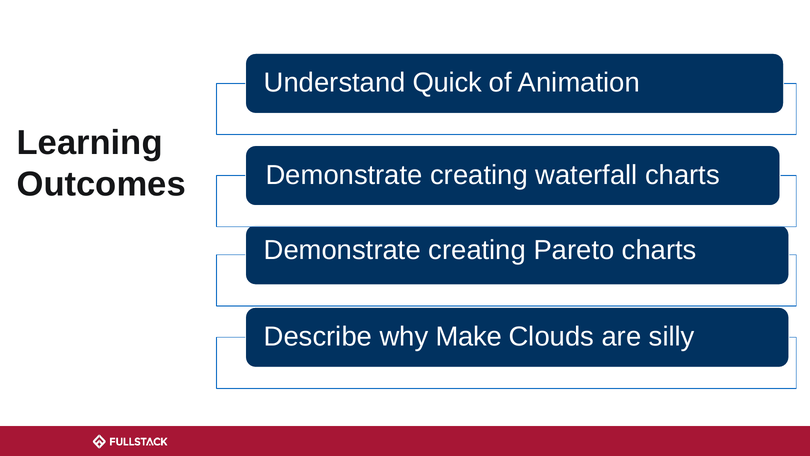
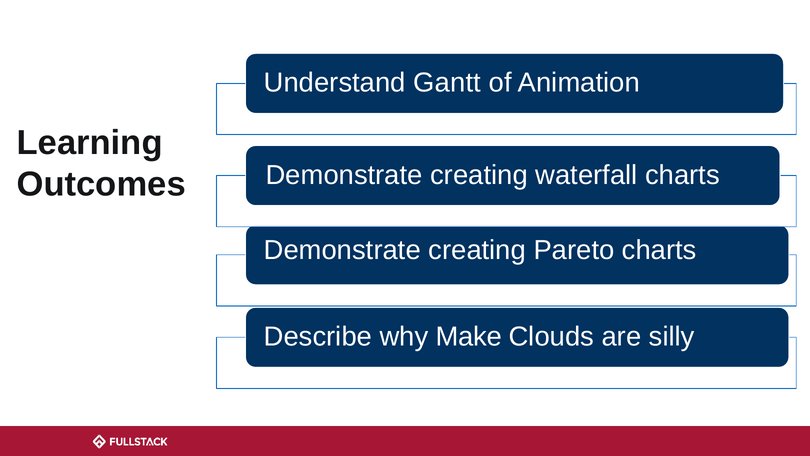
Quick: Quick -> Gantt (447, 83)
